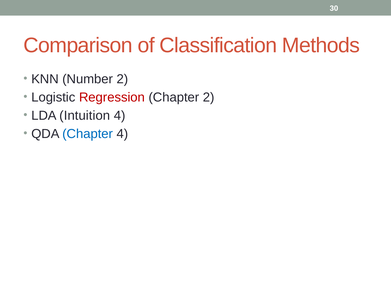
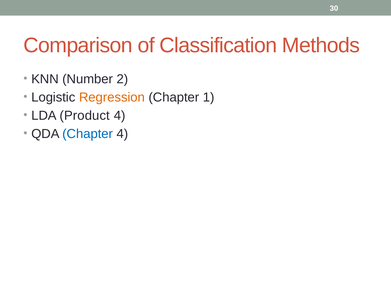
Regression colour: red -> orange (112, 97)
Chapter 2: 2 -> 1 (209, 97)
Intuition: Intuition -> Product (85, 116)
